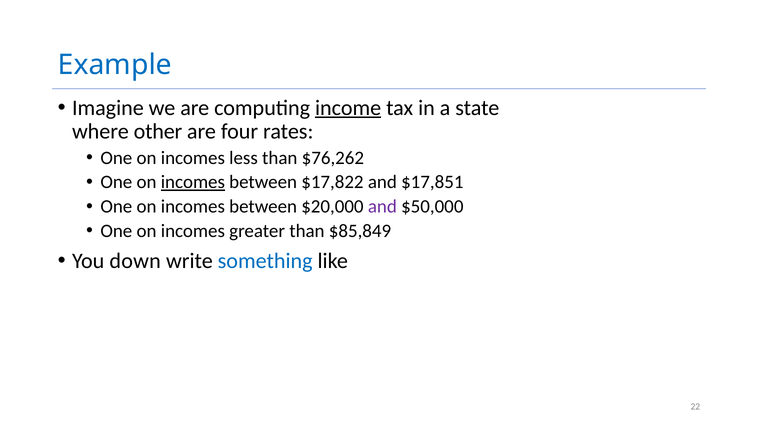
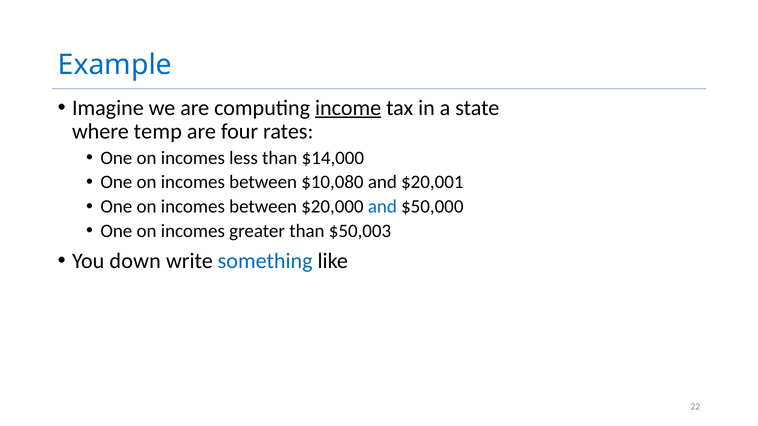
other: other -> temp (158, 132)
$76,262: $76,262 -> $14,000 (333, 158)
incomes underline: present -> none (193, 182)
$17,822: $17,822 -> $10,080 (332, 182)
$17,851: $17,851 -> $20,001 (432, 182)
and colour: purple -> blue (382, 207)
$85,849: $85,849 -> $50,003 (360, 231)
